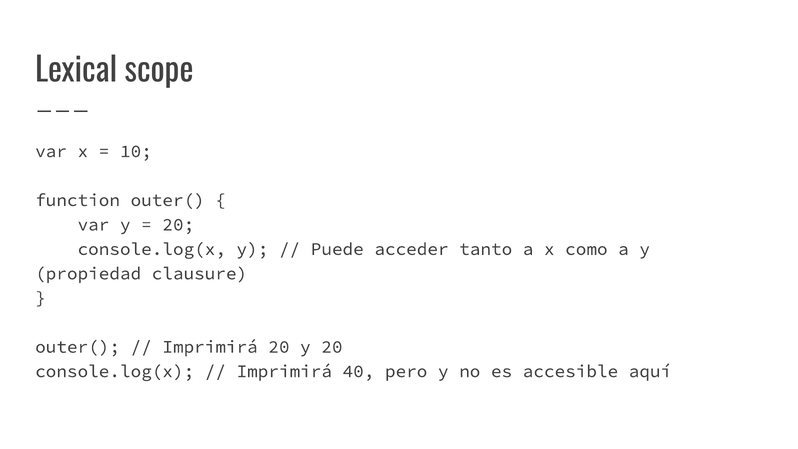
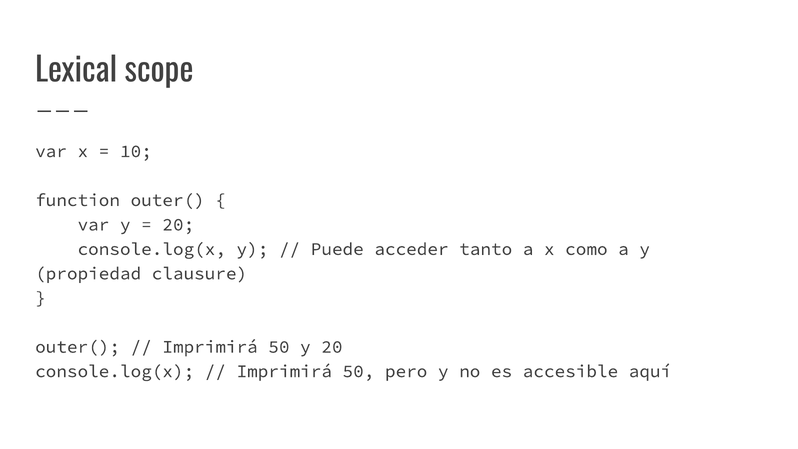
20: 20 -> 50 (279, 347)
40: 40 -> 50 (358, 371)
